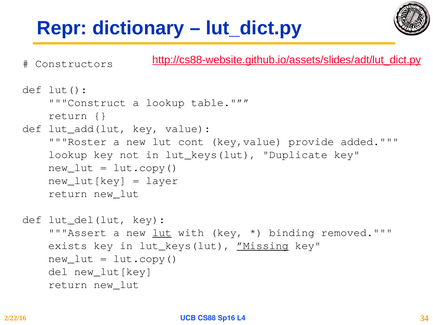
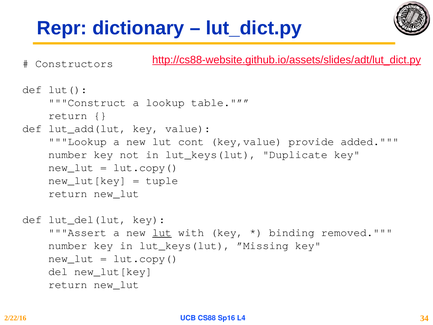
Roster: Roster -> Lookup (77, 141)
lookup: lookup -> number (68, 154)
layer: layer -> tuple (162, 180)
exists: exists -> number (68, 245)
”Missing underline: present -> none (263, 245)
